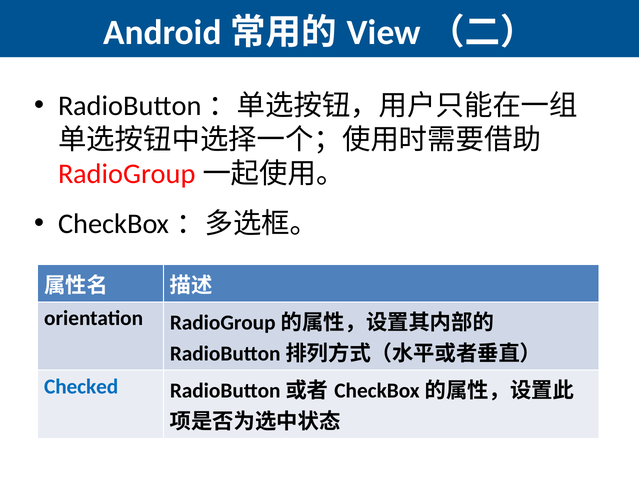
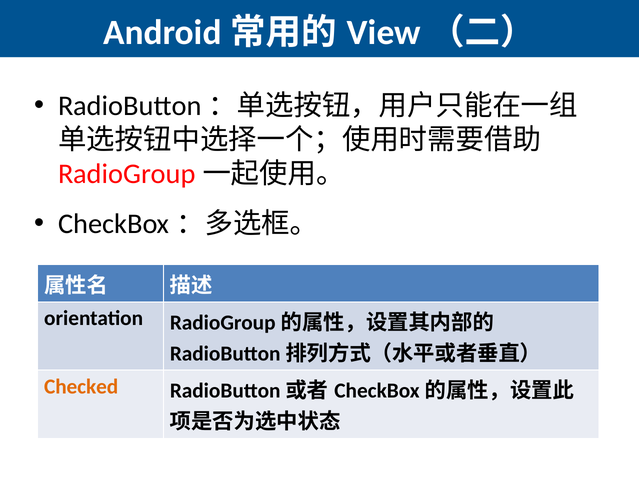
Checked colour: blue -> orange (81, 387)
